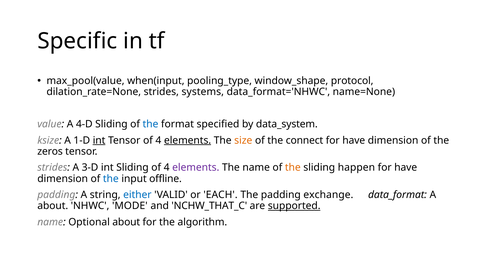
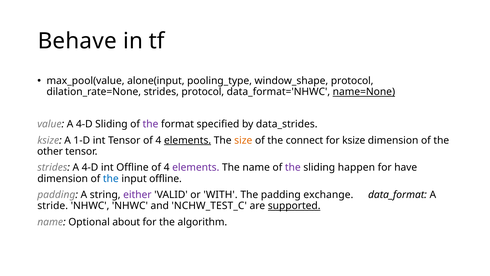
Specific: Specific -> Behave (77, 41)
when(input: when(input -> alone(input (156, 81)
strides systems: systems -> protocol (203, 92)
name=None underline: none -> present (364, 92)
the colour: blue -> purple (151, 124)
data_system: data_system -> data_strides (287, 124)
int underline: present -> none (99, 140)
have: have -> ksize (354, 140)
zeros: zeros -> other (50, 151)
strides A 3-D: 3-D -> 4-D (90, 167)
int Sliding: Sliding -> Offline (132, 167)
the colour: orange -> purple (293, 167)
either colour: blue -> purple (137, 195)
EACH: EACH -> WITH (221, 195)
about: about -> stride (53, 206)
NHWC MODE: MODE -> NHWC (130, 206)
NCHW_THAT_C: NCHW_THAT_C -> NCHW_TEST_C (209, 206)
